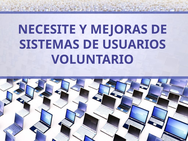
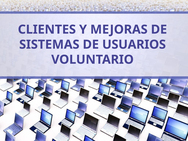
NECESITE: NECESITE -> CLIENTES (47, 29)
